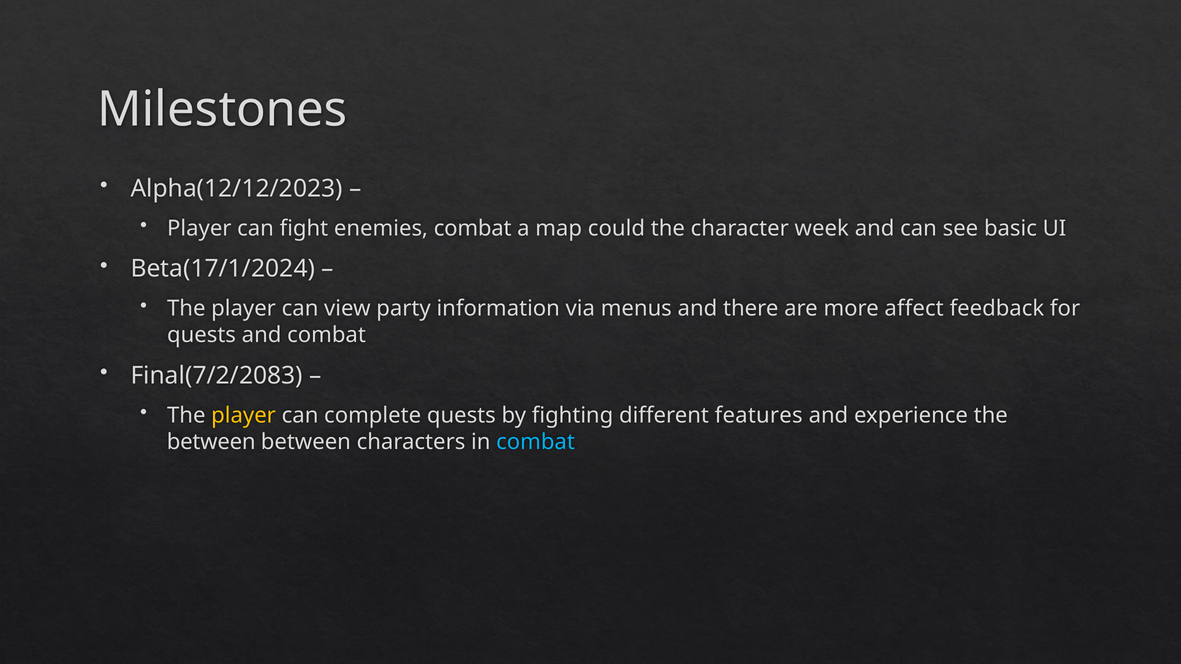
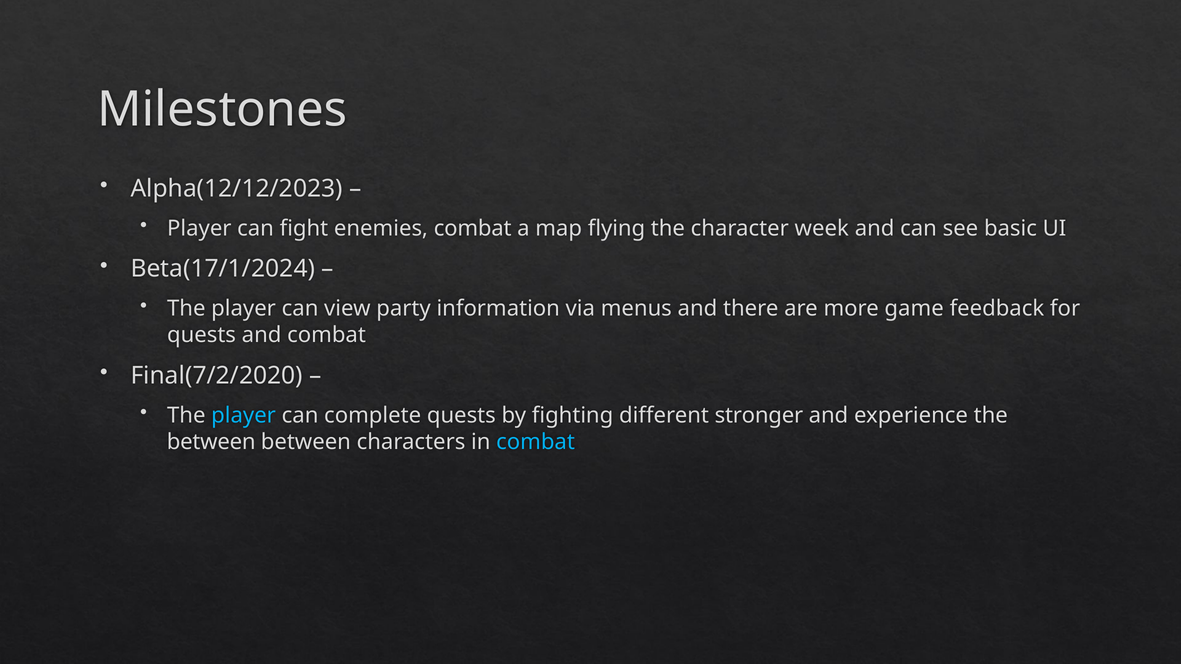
could: could -> flying (616, 228)
affect: affect -> game (914, 309)
Final(7/2/2083: Final(7/2/2083 -> Final(7/2/2020 (217, 376)
player colour: yellow -> light blue (244, 415)
features: features -> stronger (759, 415)
